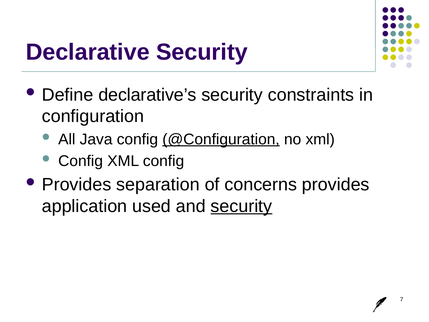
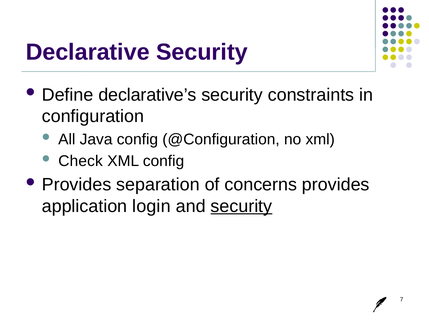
@Configuration underline: present -> none (221, 139)
Config: Config -> Check (81, 161)
used: used -> login (151, 206)
